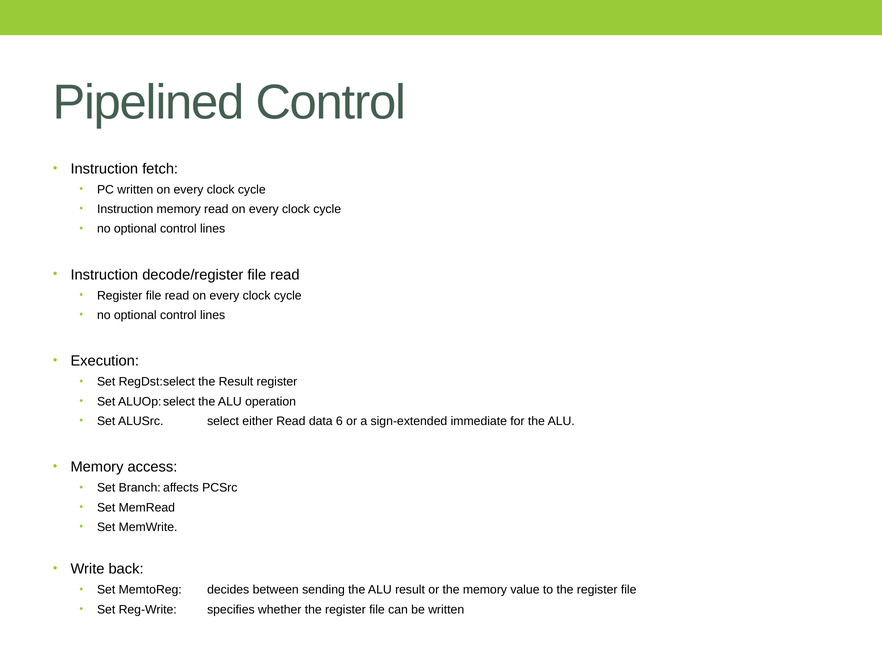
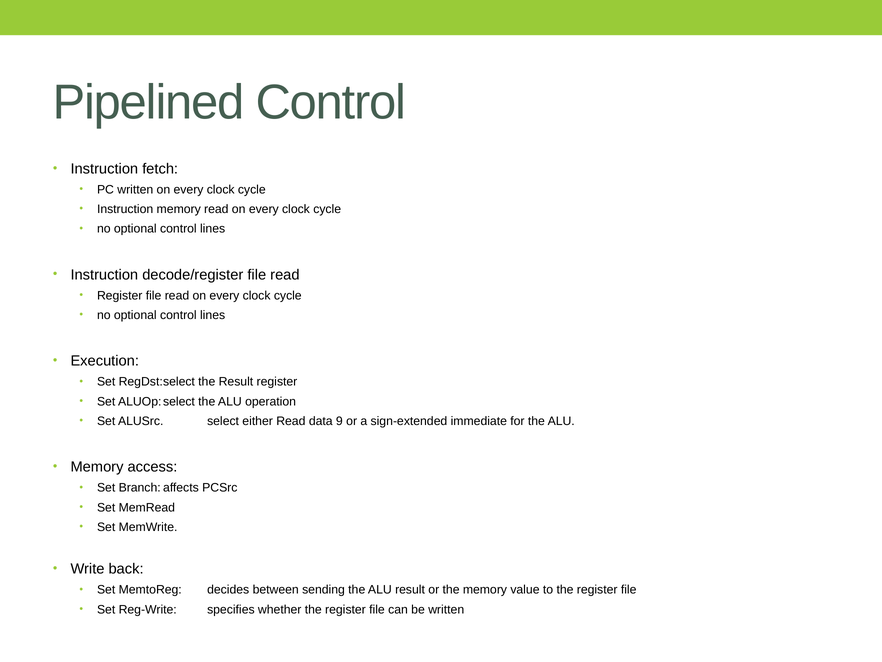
6: 6 -> 9 (339, 421)
